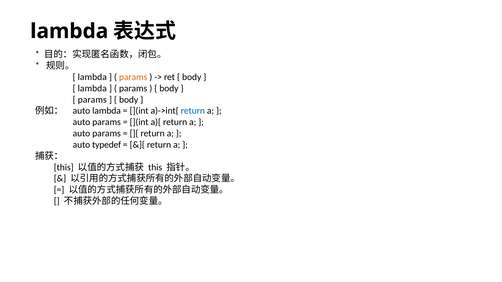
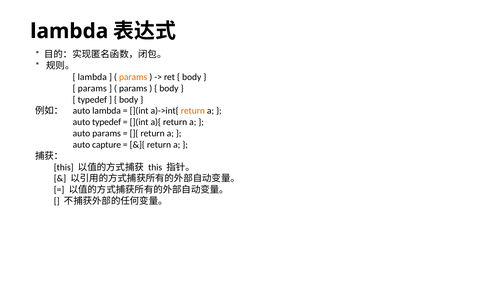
lambda: lambda -> params (92, 88)
params: params -> typedef (92, 100)
return colour: blue -> orange (193, 111)
params: params -> typedef (107, 122)
typedef: typedef -> capture (107, 145)
